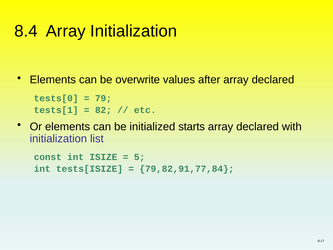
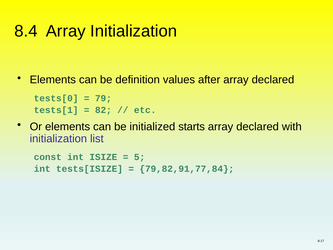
overwrite: overwrite -> definition (138, 80)
